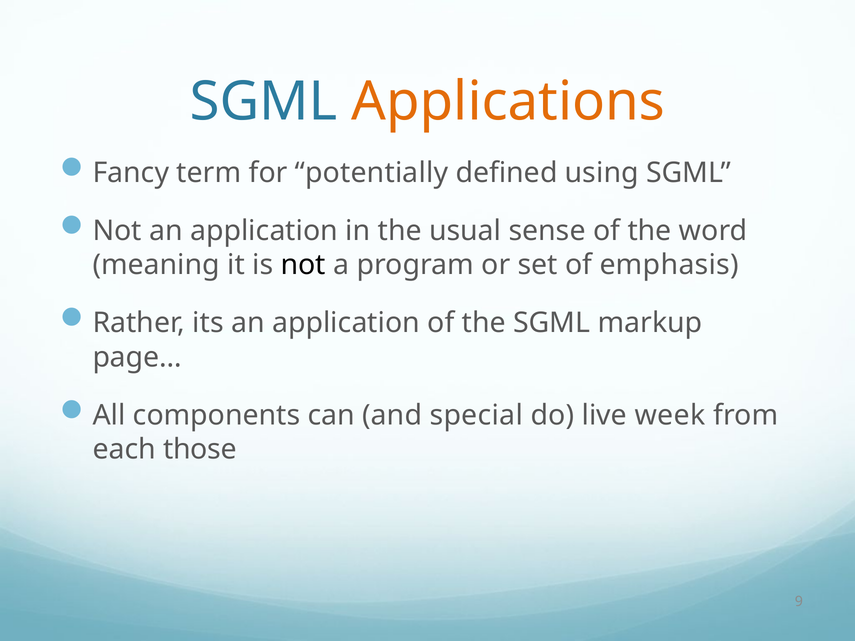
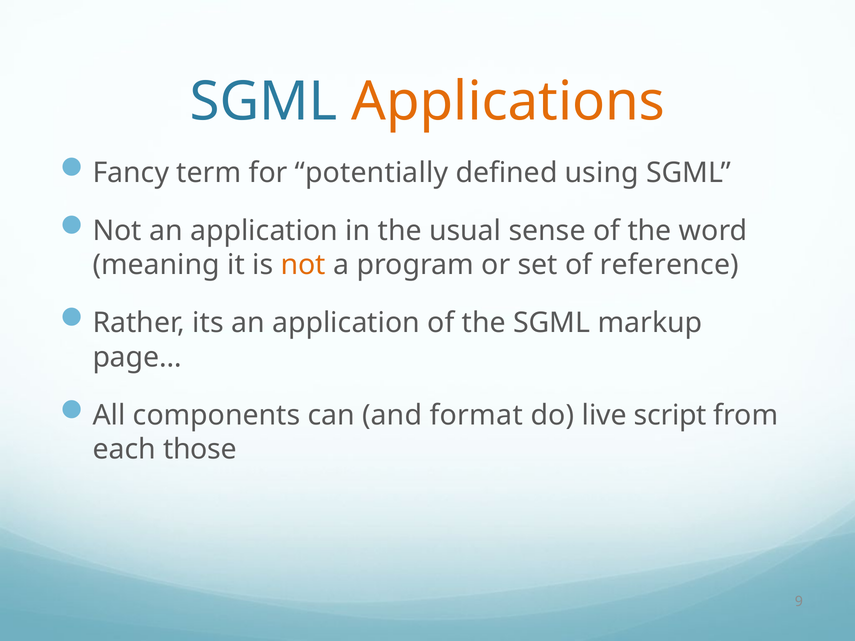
not colour: black -> orange (303, 265)
emphasis: emphasis -> reference (669, 265)
special: special -> format (476, 415)
week: week -> script (670, 415)
